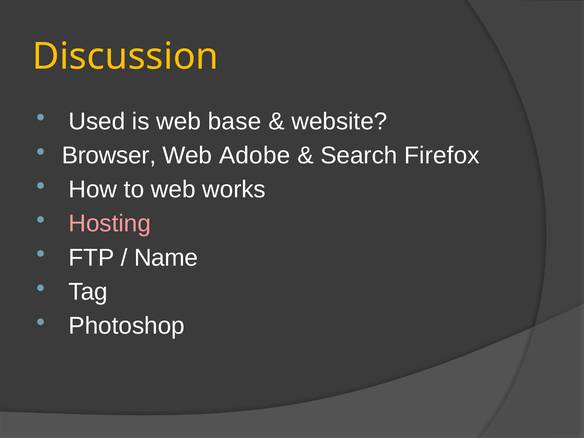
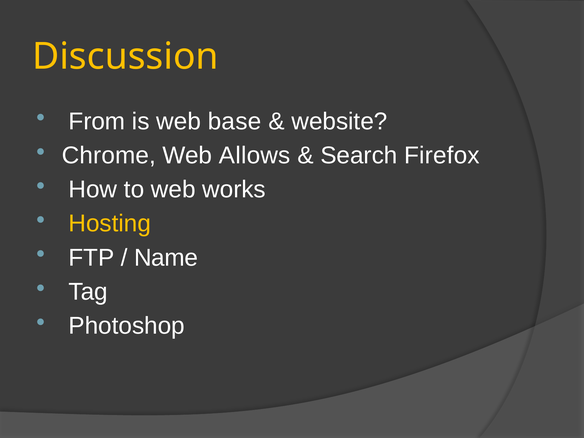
Used: Used -> From (97, 121)
Browser: Browser -> Chrome (109, 155)
Adobe: Adobe -> Allows (255, 155)
Hosting colour: pink -> yellow (110, 224)
